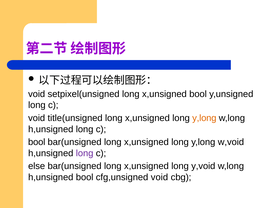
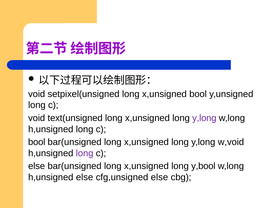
title(unsigned: title(unsigned -> text(unsigned (75, 118)
y,long colour: orange -> purple (204, 118)
y,void: y,void -> y,bool (203, 166)
h,unsigned bool: bool -> else (85, 177)
cfg,unsigned void: void -> else (159, 177)
